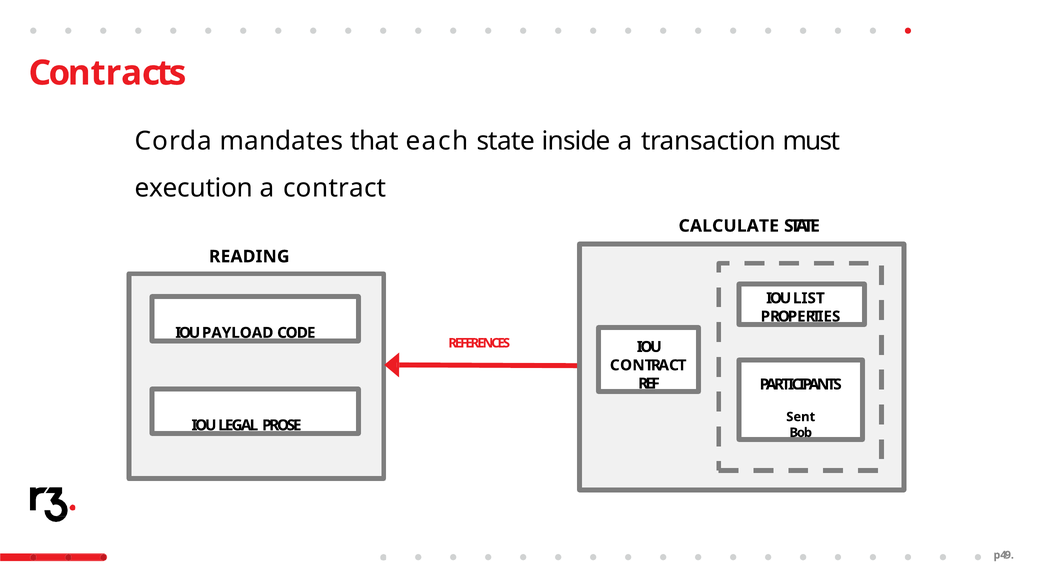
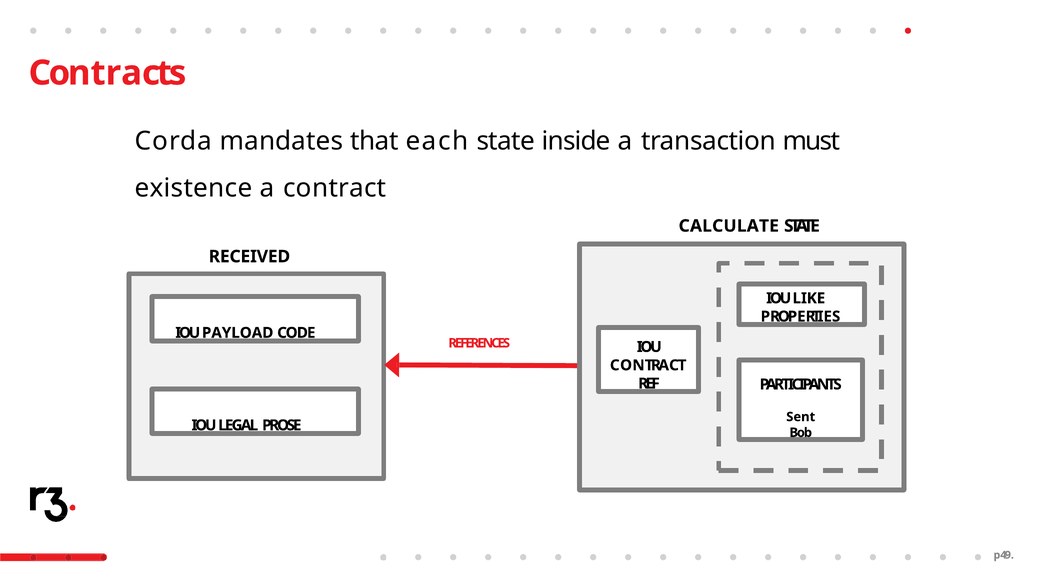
execution: execution -> existence (194, 188)
READING: READING -> RECEIVED (249, 257)
LIST: LIST -> LIKE (809, 298)
